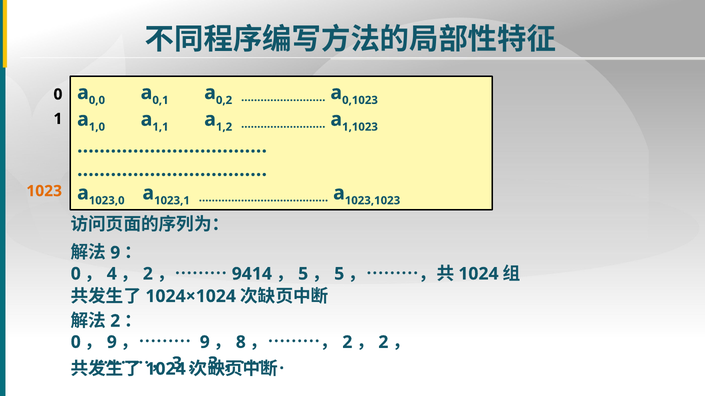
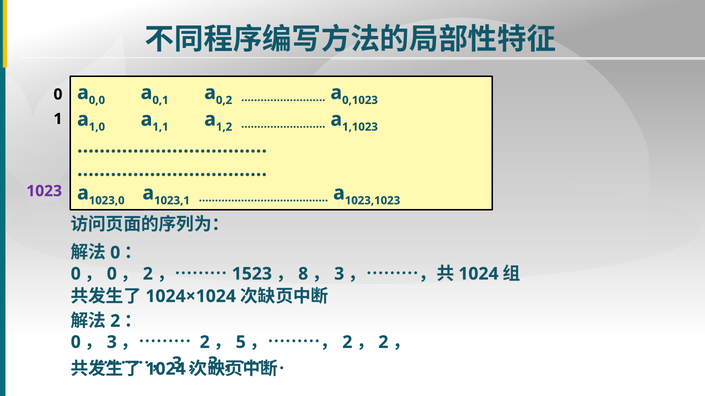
1023 colour: orange -> purple (44, 191)
9: 9 -> 0 (115, 253)
4: 4 -> 0 (112, 274)
9414: 9414 -> 1523 (252, 274)
5: 5 -> 8 (303, 274)
5: 5 -> 3 (339, 274)
9: 9 -> 3 (112, 343)
9: 9 -> 2 (205, 343)
8: 8 -> 5 (241, 343)
